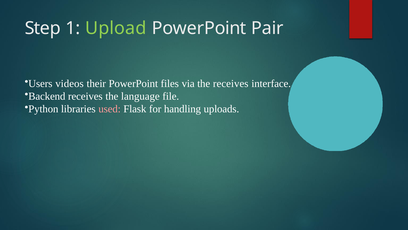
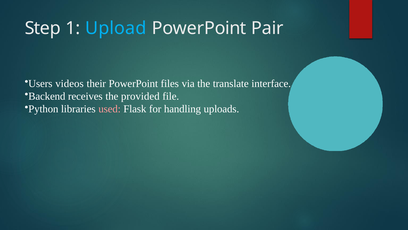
Upload colour: light green -> light blue (116, 28)
the receives: receives -> translate (231, 83)
language: language -> provided (140, 96)
